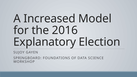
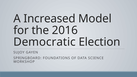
Explanatory: Explanatory -> Democratic (45, 42)
